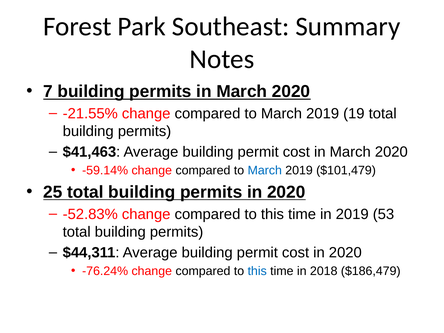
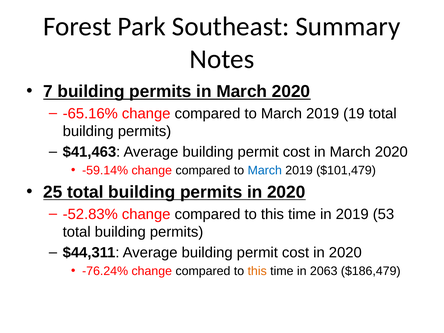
-21.55%: -21.55% -> -65.16% (90, 114)
this colour: blue -> orange (257, 271)
2018: 2018 -> 2063 (324, 271)
